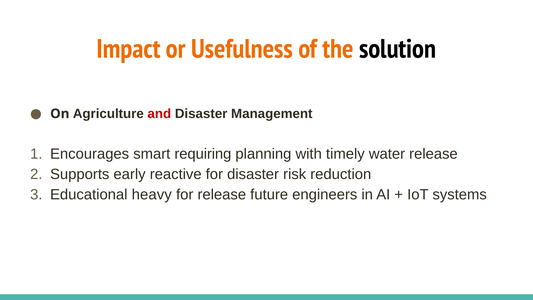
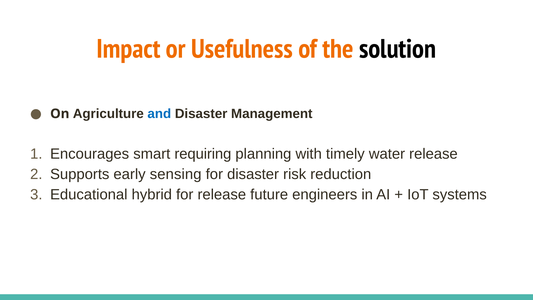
and colour: red -> blue (159, 114)
reactive: reactive -> sensing (176, 174)
heavy: heavy -> hybrid (152, 195)
